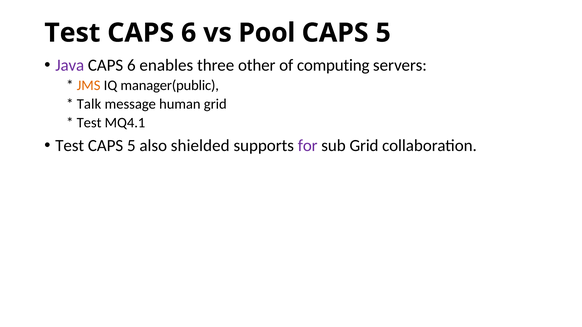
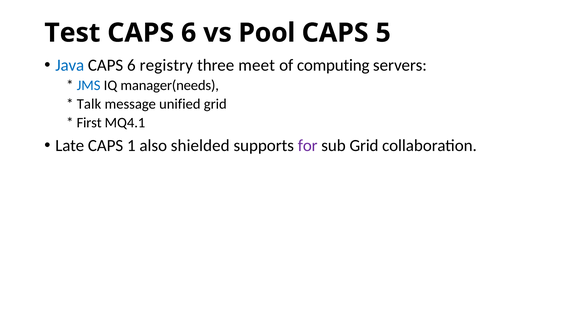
Java colour: purple -> blue (70, 65)
enables: enables -> registry (166, 65)
other: other -> meet (257, 65)
JMS colour: orange -> blue (89, 85)
manager(public: manager(public -> manager(needs (170, 85)
human: human -> unified (180, 104)
Test: Test -> First (89, 123)
Test: Test -> Late (70, 146)
5: 5 -> 1 (131, 146)
